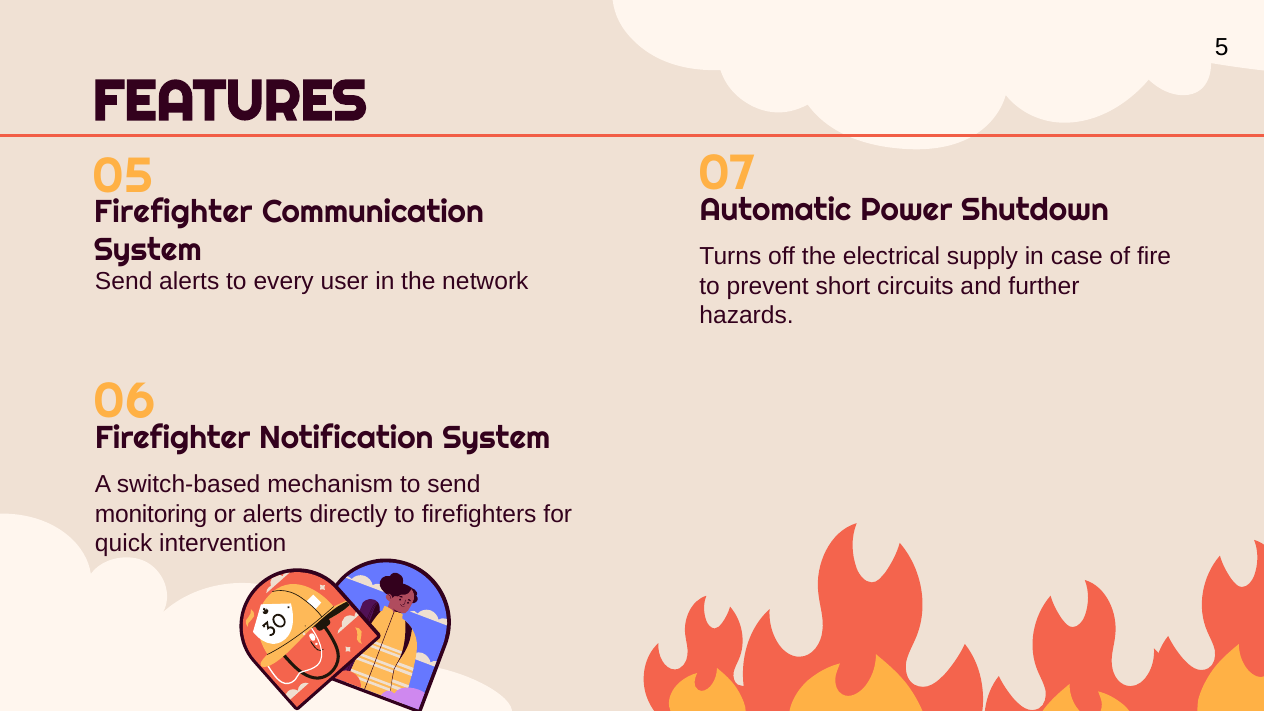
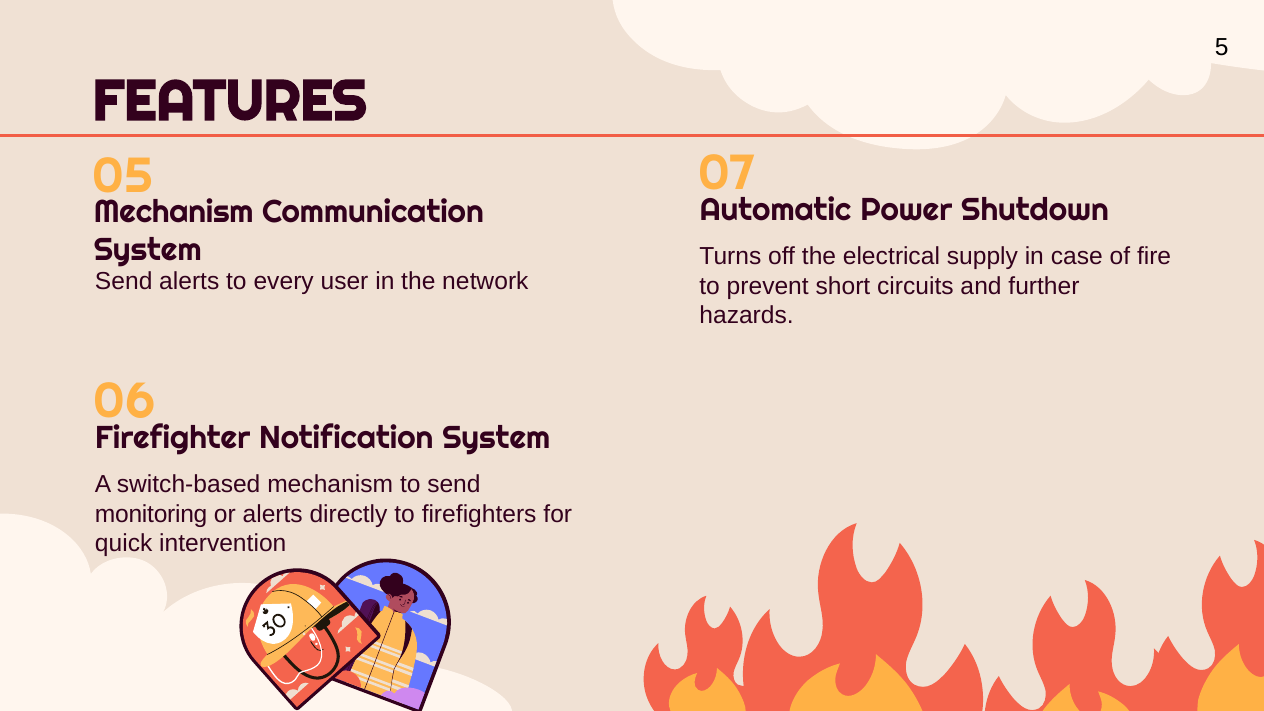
Firefighter: Firefighter -> Mechanism (174, 212)
